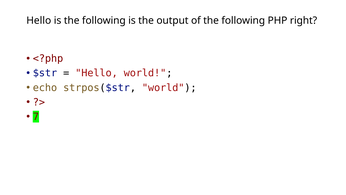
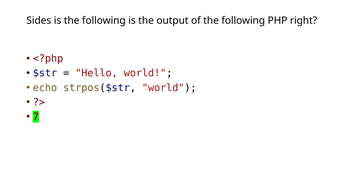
Hello: Hello -> Sides (39, 20)
